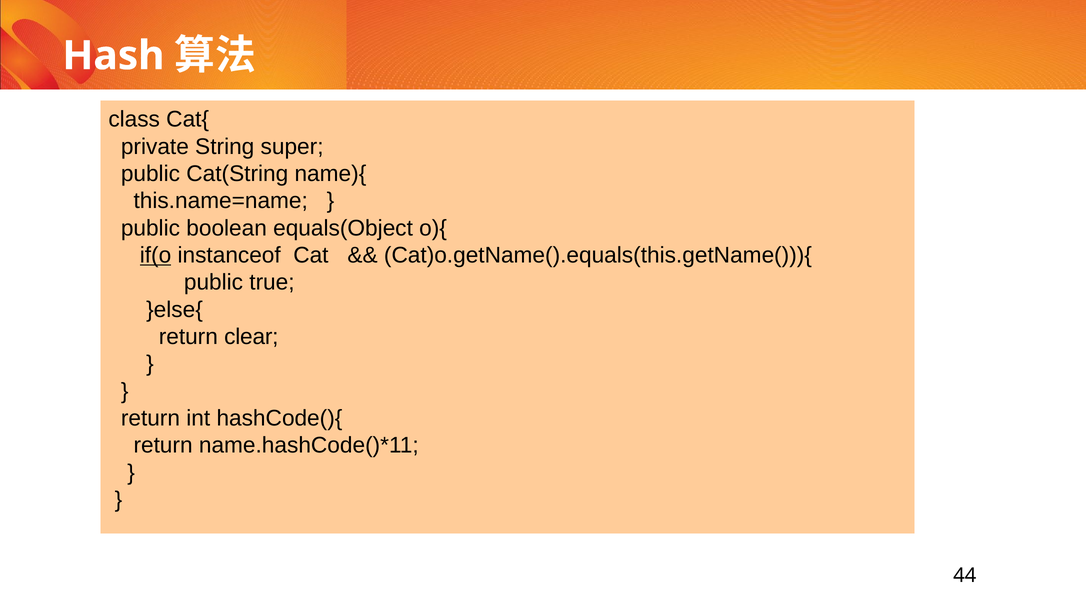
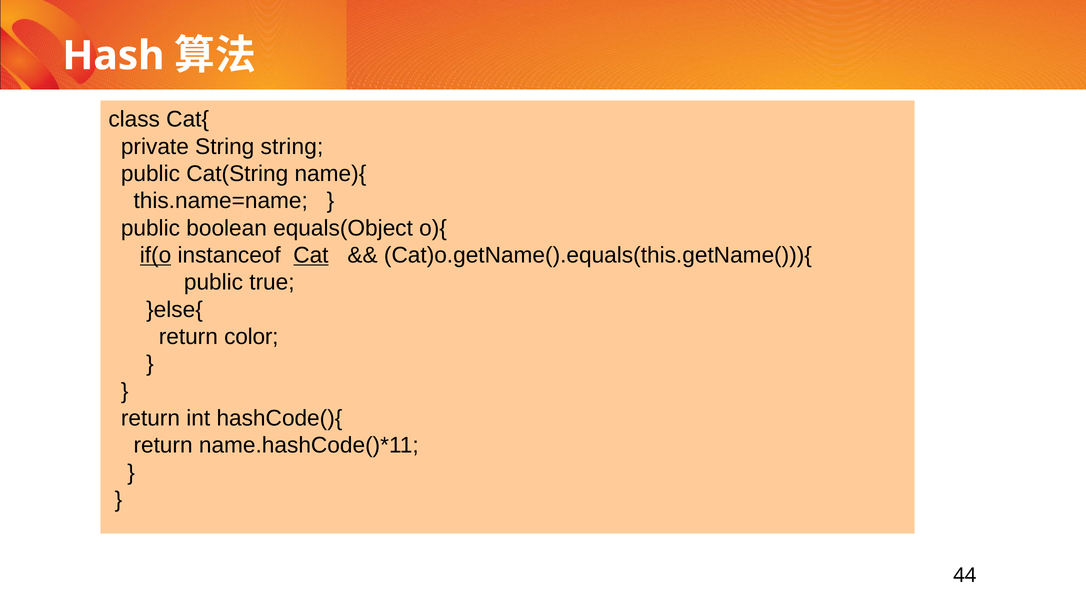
String super: super -> string (292, 147)
Cat underline: none -> present (311, 255)
clear: clear -> color (251, 337)
